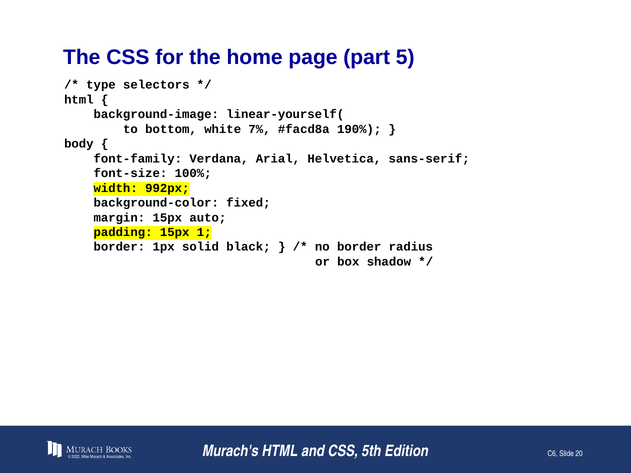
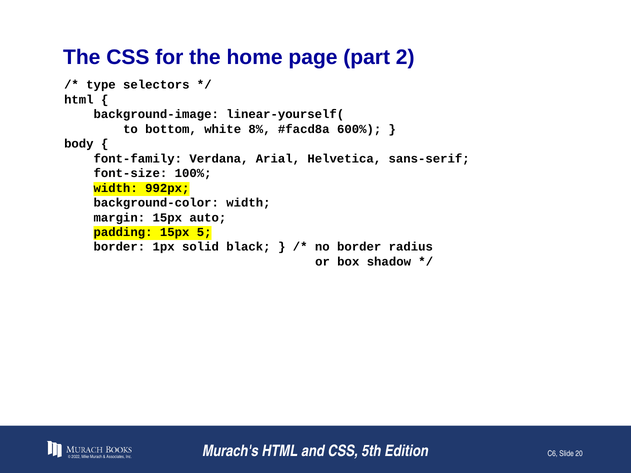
5: 5 -> 2 (405, 57)
7%: 7% -> 8% (260, 129)
190%: 190% -> 600% (359, 129)
background-color fixed: fixed -> width (248, 203)
1: 1 -> 5 (204, 232)
